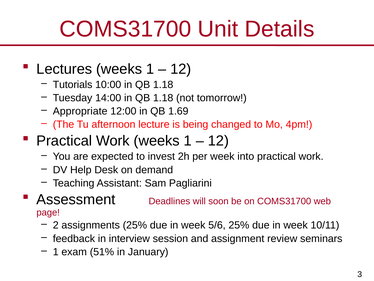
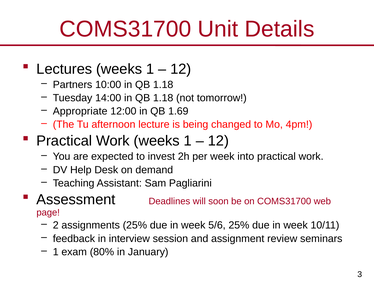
Tutorials: Tutorials -> Partners (73, 84)
51%: 51% -> 80% (102, 251)
